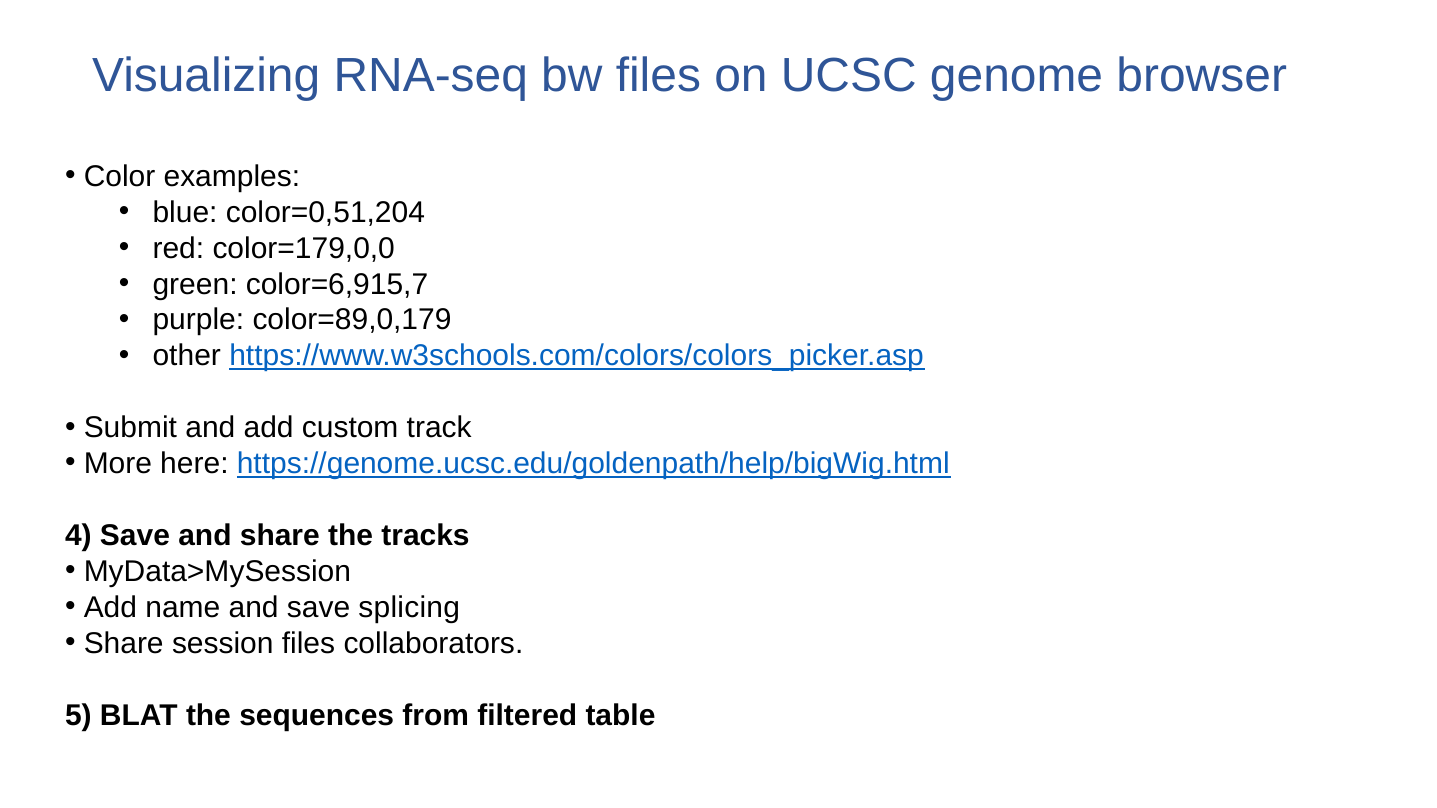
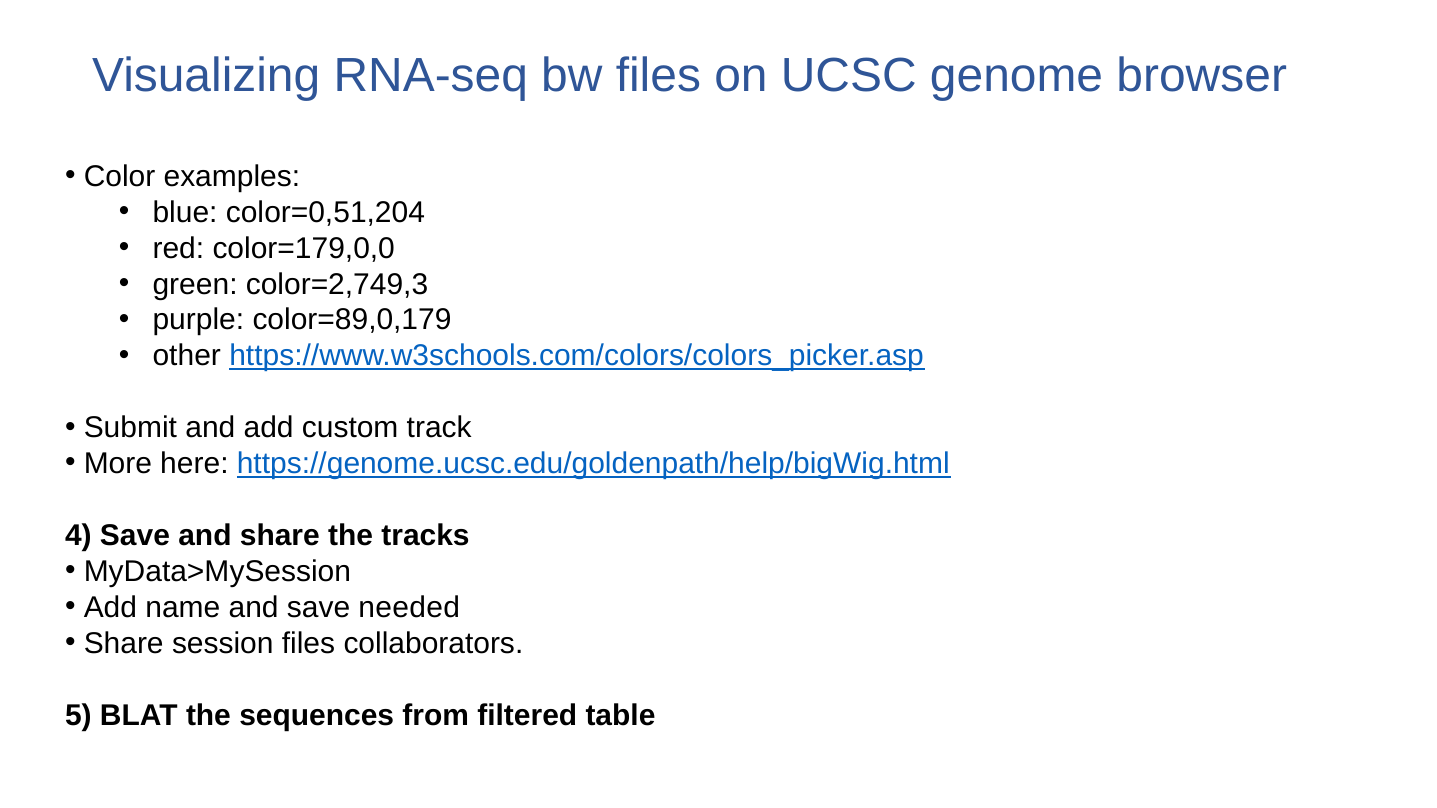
color=6,915,7: color=6,915,7 -> color=2,749,3 (337, 284)
splicing: splicing -> needed (409, 608)
